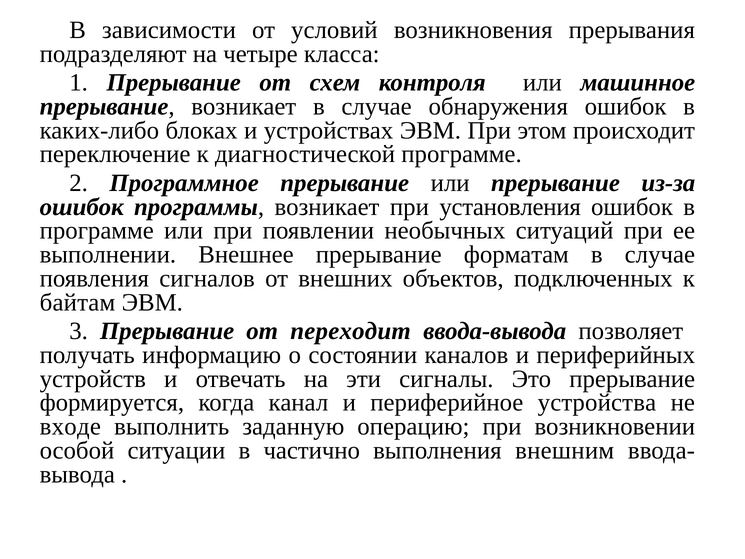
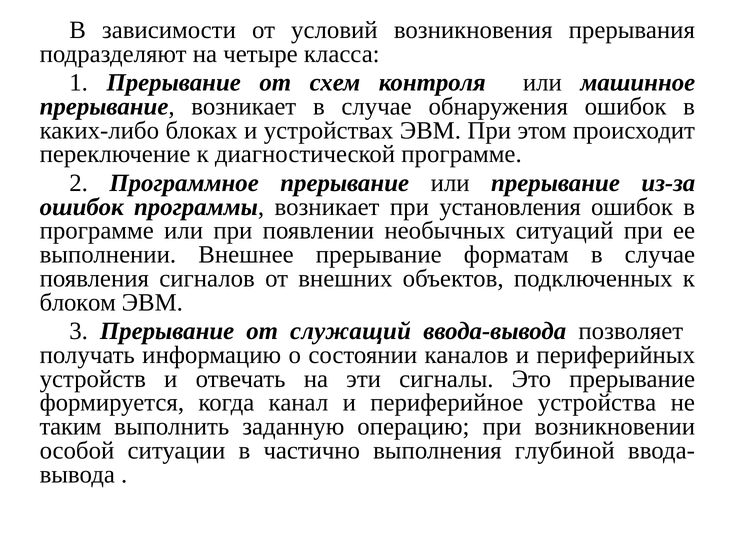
байтам: байтам -> блоком (78, 302)
переходит: переходит -> служащий (351, 331)
входе: входе -> таким (71, 426)
внешним: внешним -> глубиной (565, 450)
